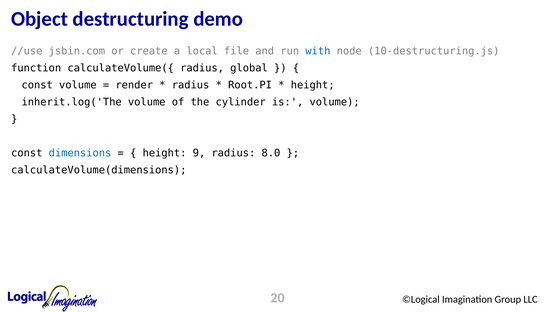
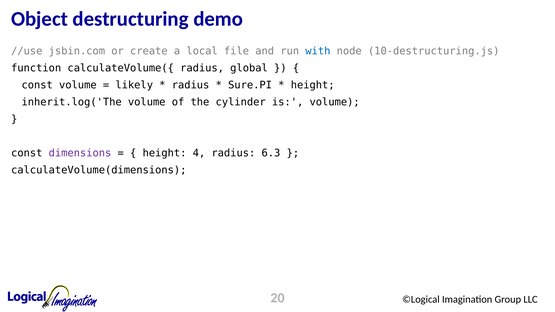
render: render -> likely (134, 85)
Root.PI: Root.PI -> Sure.PI (250, 85)
dimensions colour: blue -> purple (80, 153)
9: 9 -> 4 (199, 153)
8.0: 8.0 -> 6.3 (271, 153)
